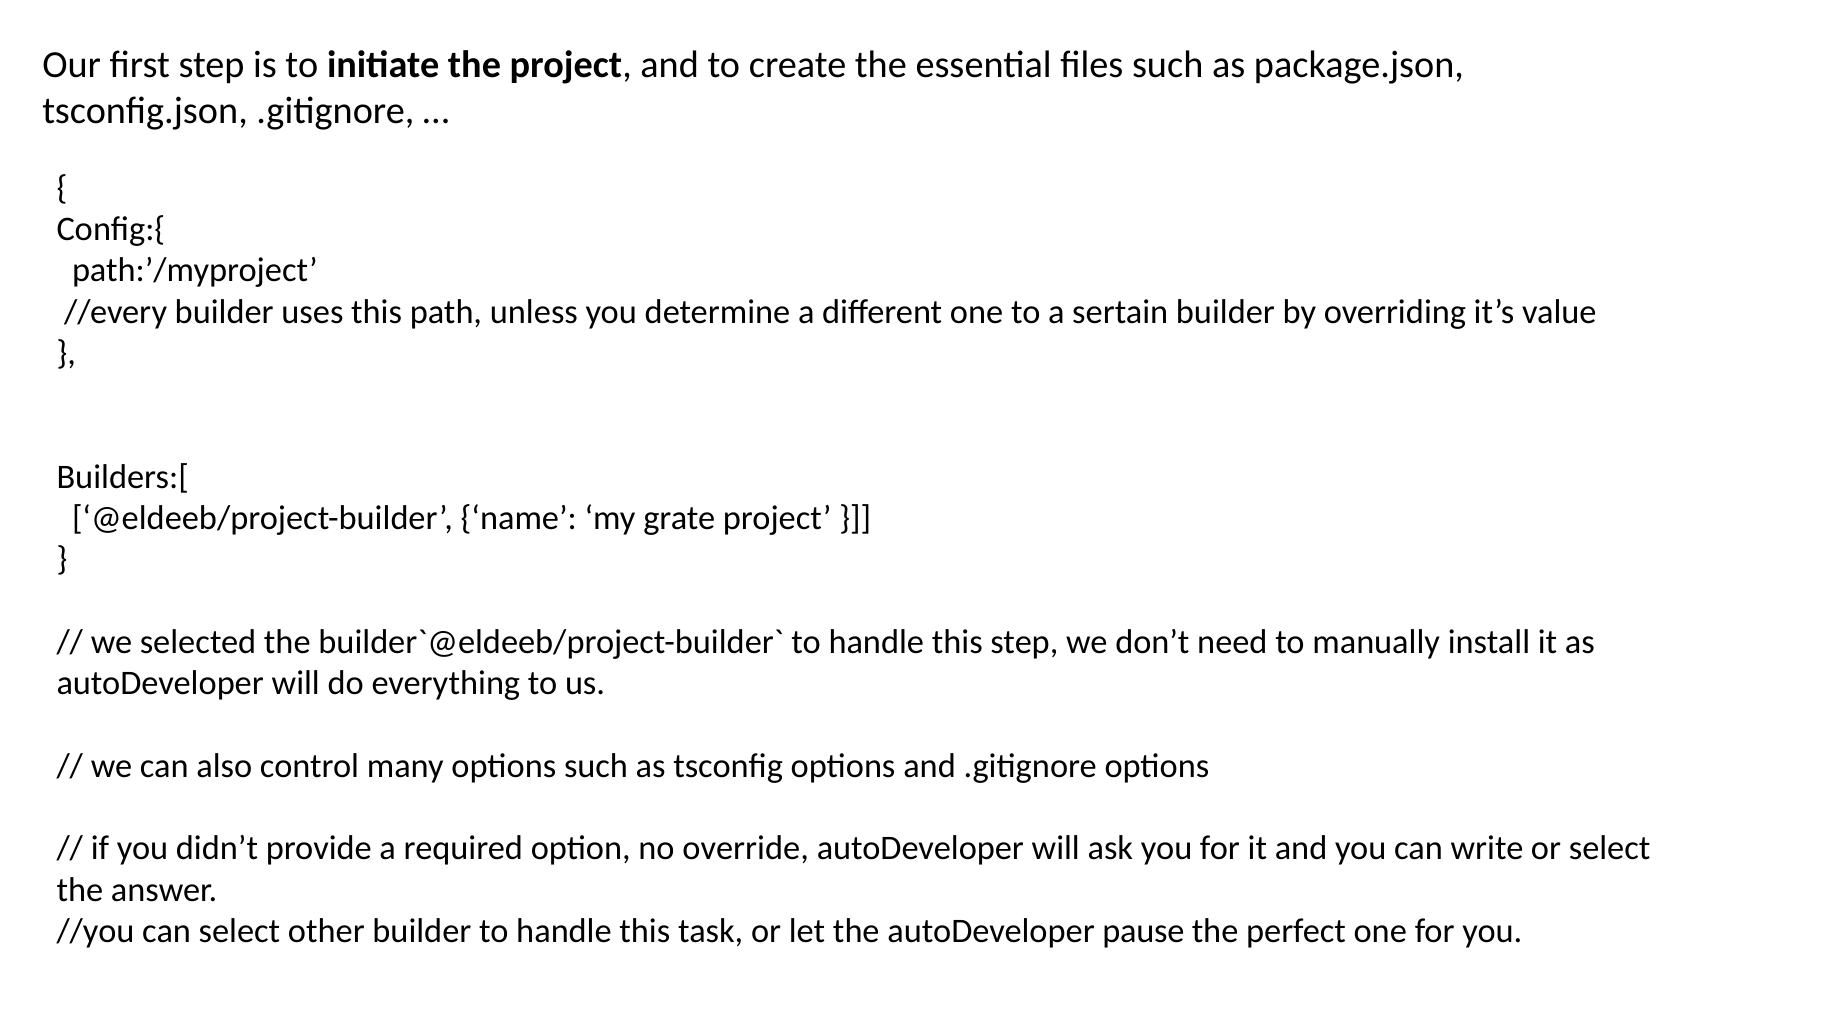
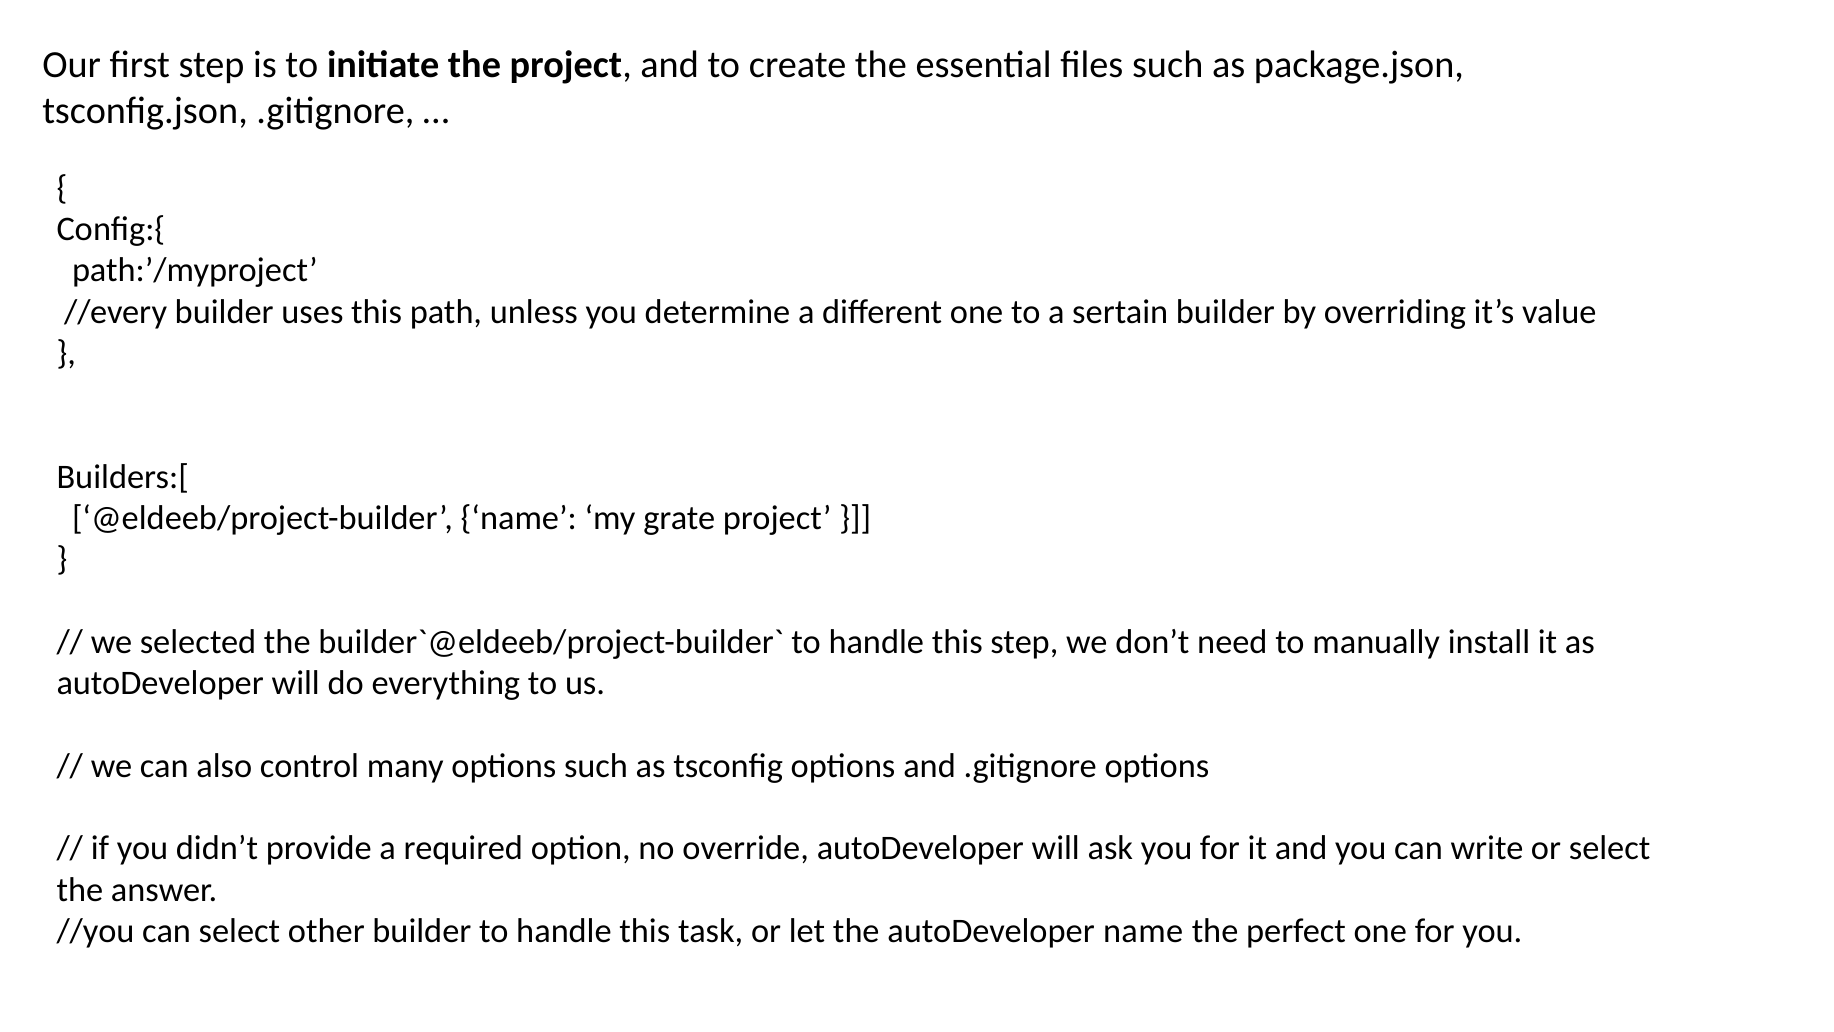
autoDeveloper pause: pause -> name (1143, 931)
